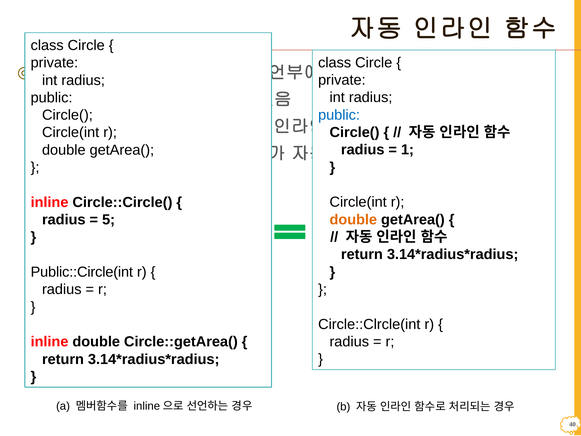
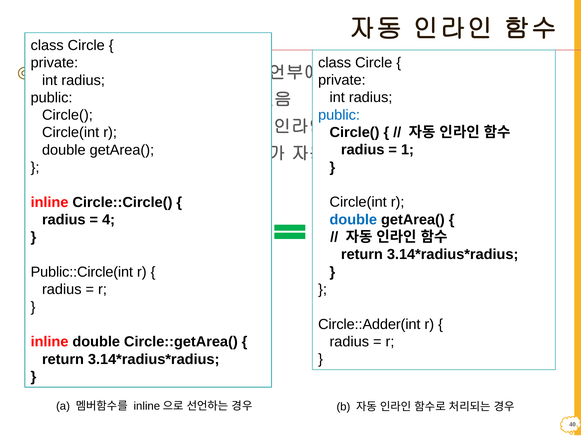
double colour: orange -> blue (353, 219)
5: 5 -> 4 (109, 220)
Circle::Clrcle(int: Circle::Clrcle(int -> Circle::Adder(int (369, 324)
